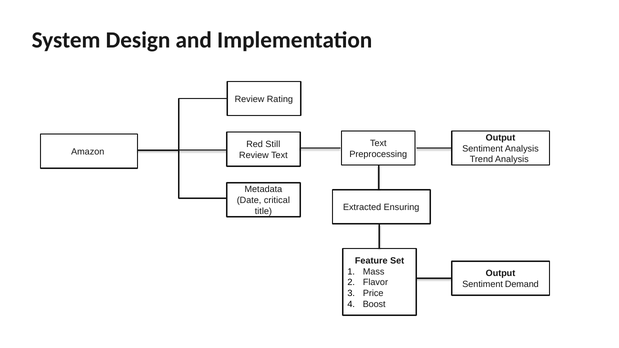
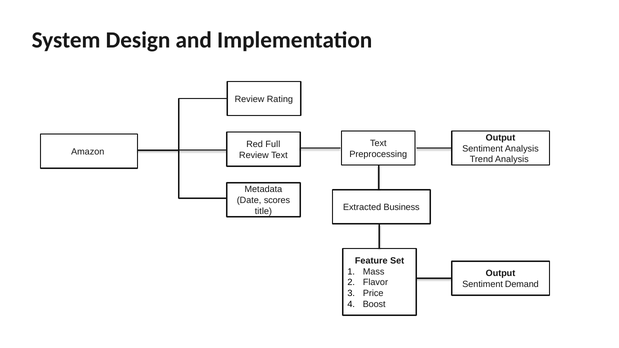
Still: Still -> Full (273, 144)
critical: critical -> scores (277, 200)
Ensuring: Ensuring -> Business (402, 208)
